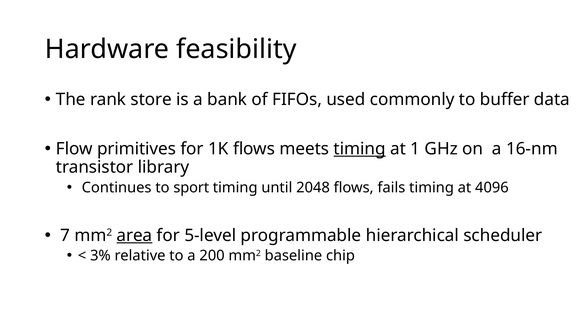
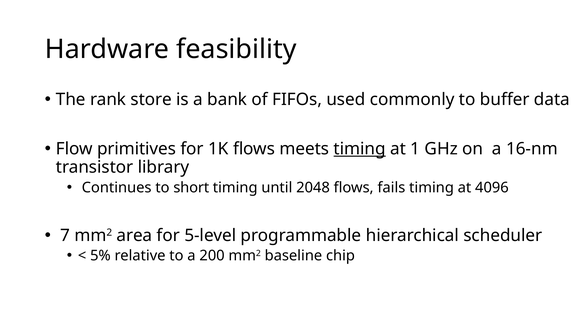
sport: sport -> short (191, 187)
area underline: present -> none (134, 235)
3%: 3% -> 5% (100, 256)
